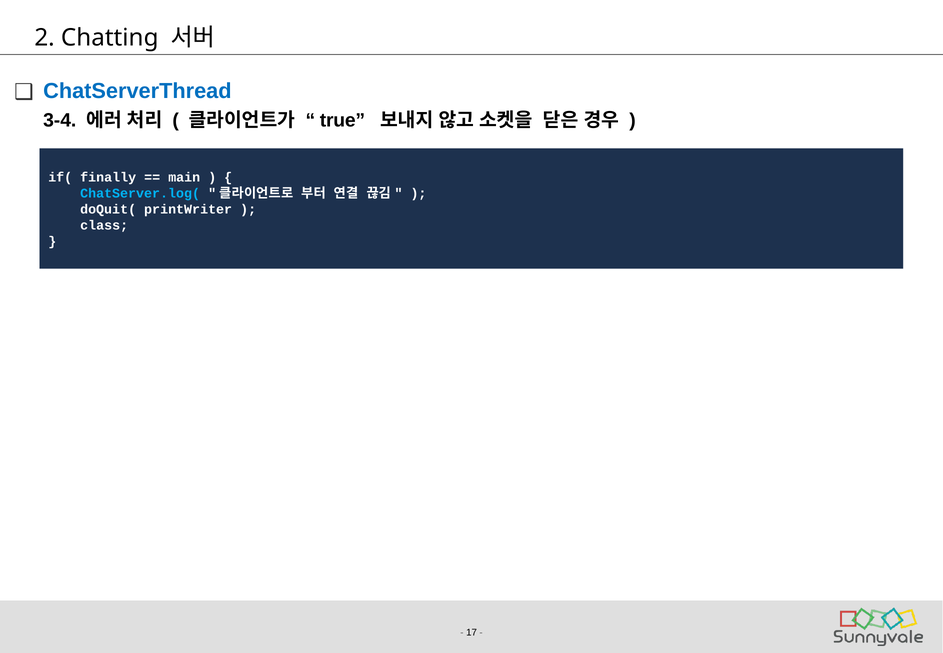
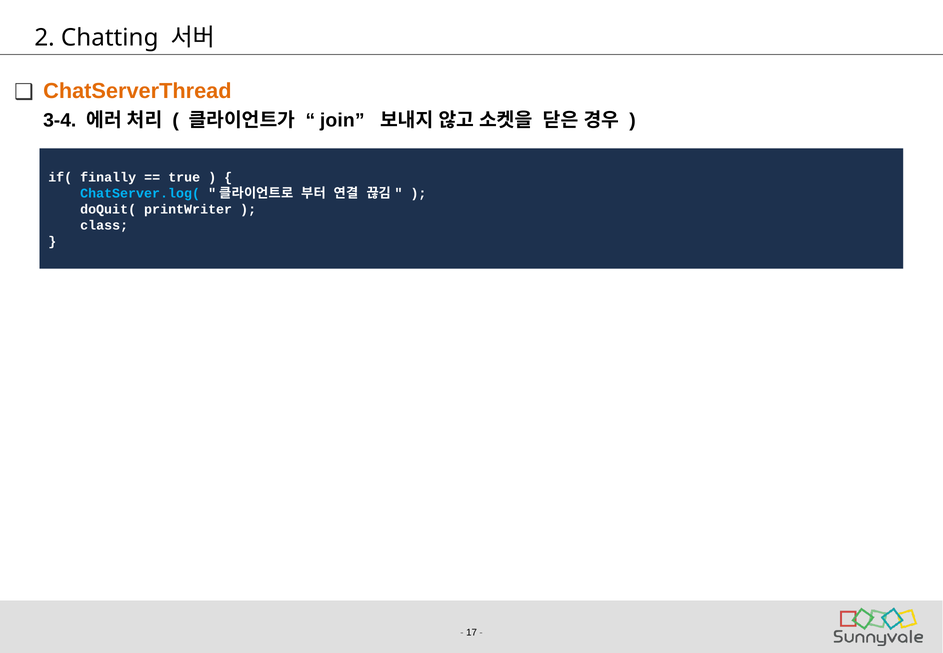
ChatServerThread colour: blue -> orange (137, 91)
true: true -> join (342, 120)
main: main -> true (184, 177)
